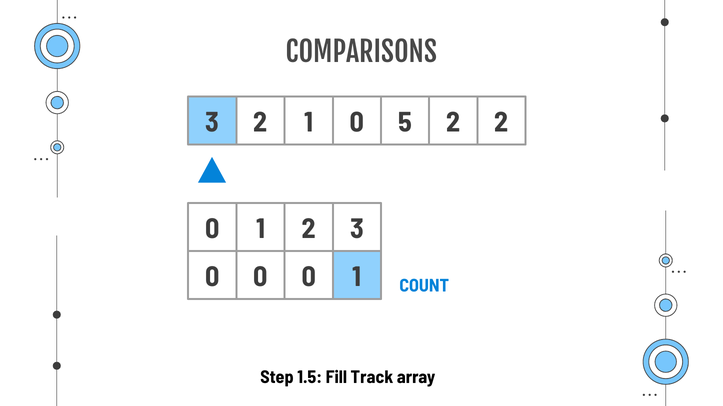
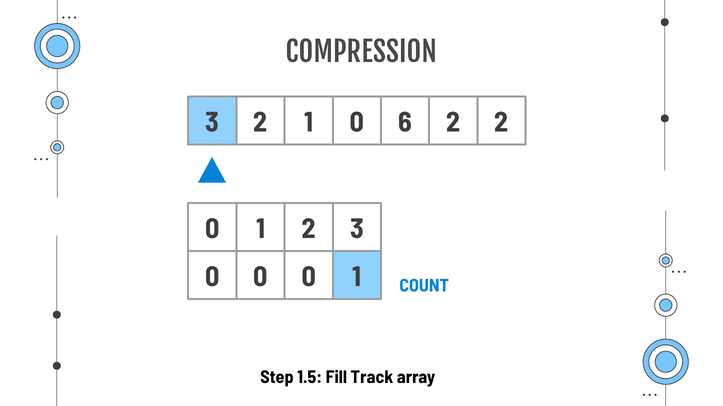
COMPARISONS: COMPARISONS -> COMPRESSION (361, 53)
5: 5 -> 6 (405, 123)
